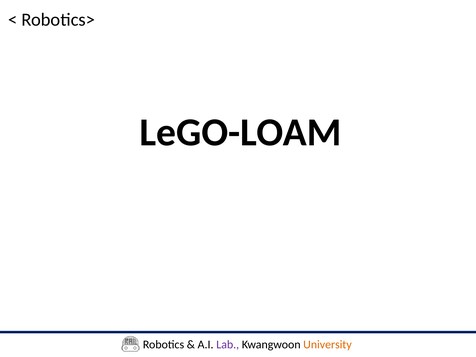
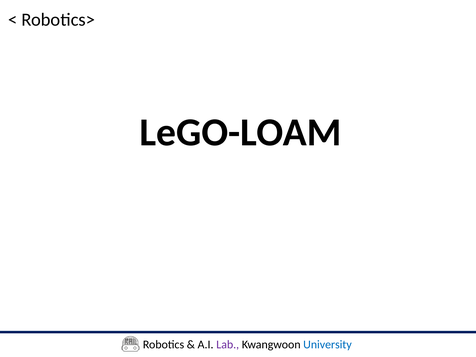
University colour: orange -> blue (327, 345)
